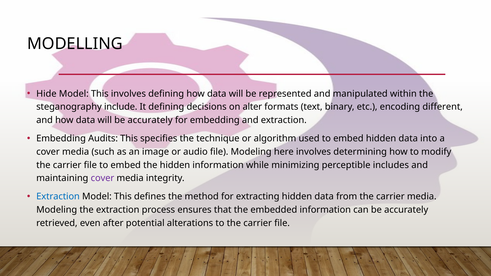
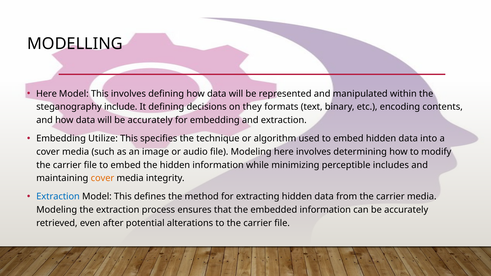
Hide: Hide -> Here (47, 94)
alter: alter -> they (252, 107)
different: different -> contents (443, 107)
Audits: Audits -> Utilize (103, 139)
cover colour: purple -> orange (102, 178)
